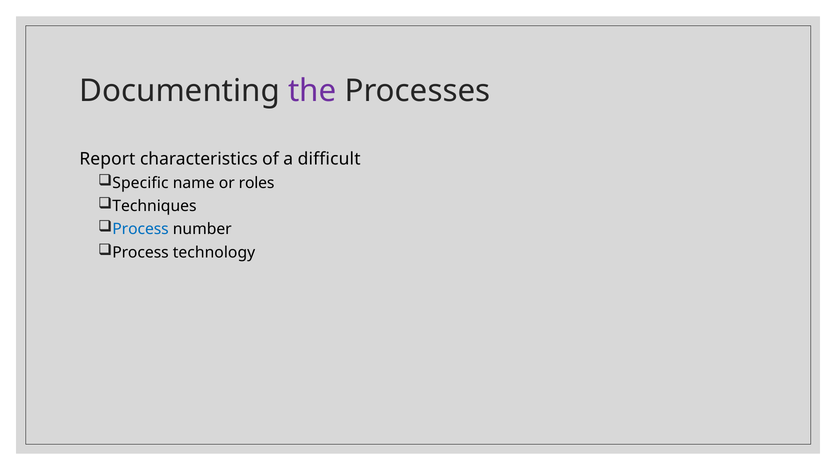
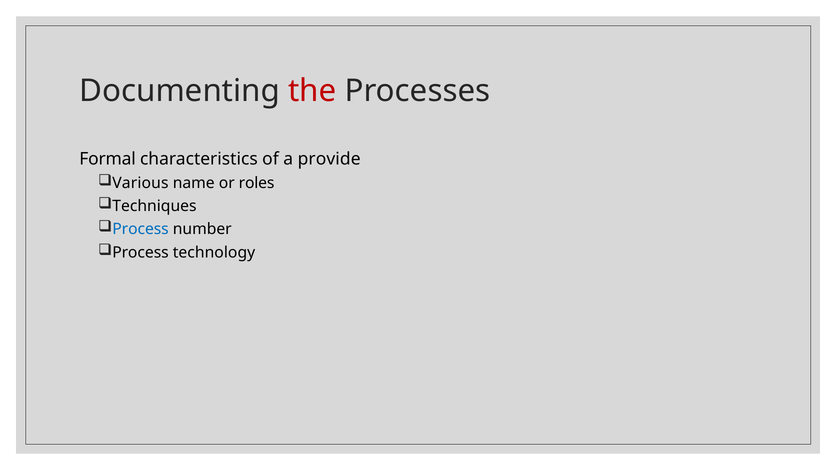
the colour: purple -> red (312, 91)
Report: Report -> Formal (108, 159)
difficult: difficult -> provide (329, 159)
Specific: Specific -> Various (140, 183)
